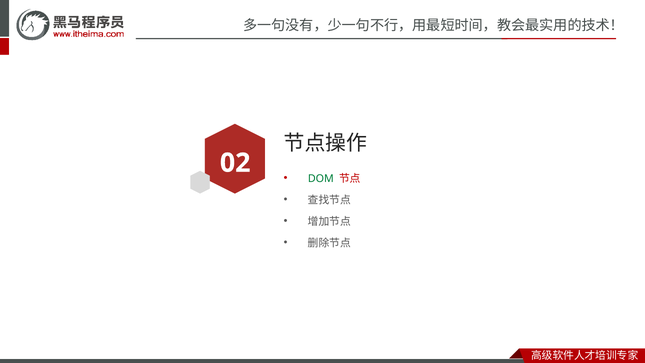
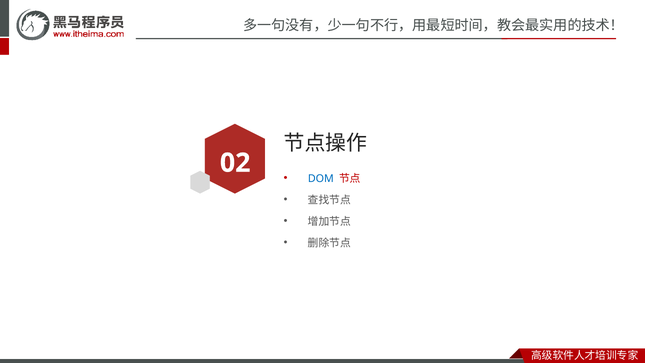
DOM colour: green -> blue (321, 178)
